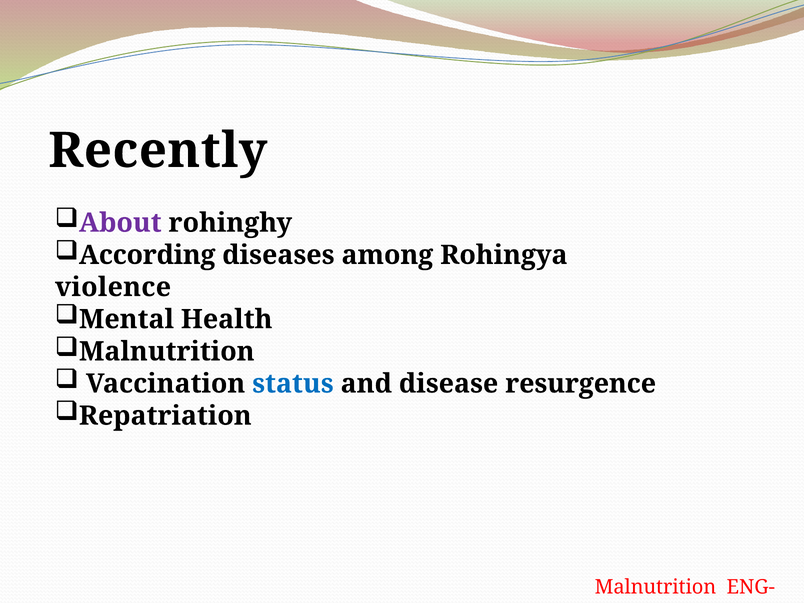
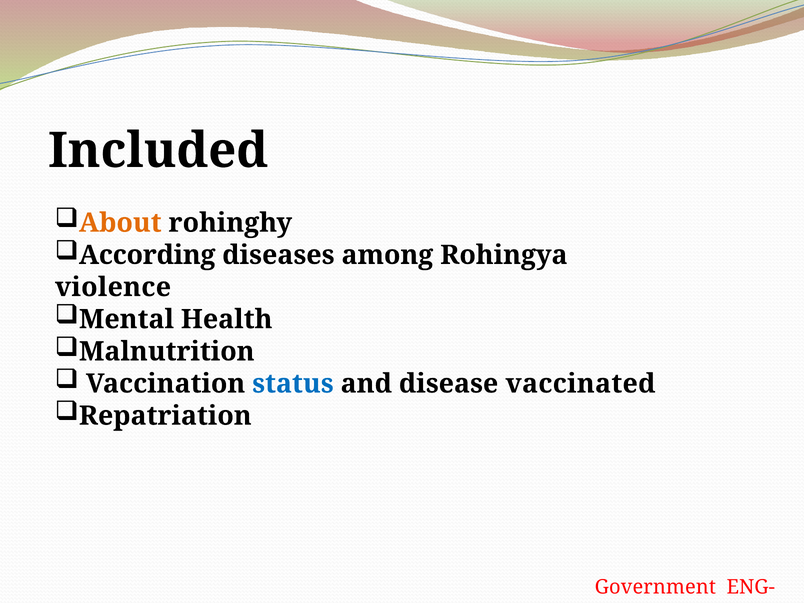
Recently: Recently -> Included (158, 151)
About colour: purple -> orange (120, 223)
resurgence: resurgence -> vaccinated (580, 384)
Malnutrition: Malnutrition -> Government (655, 587)
